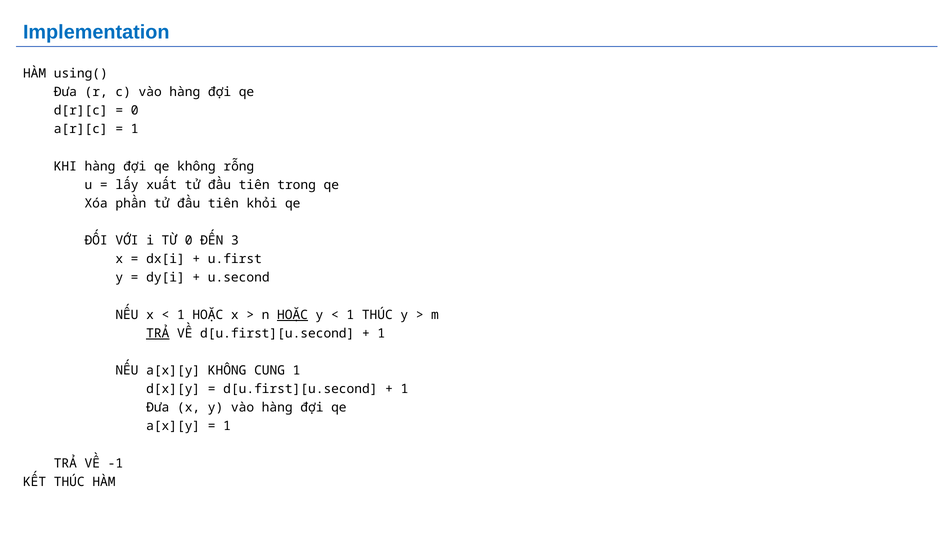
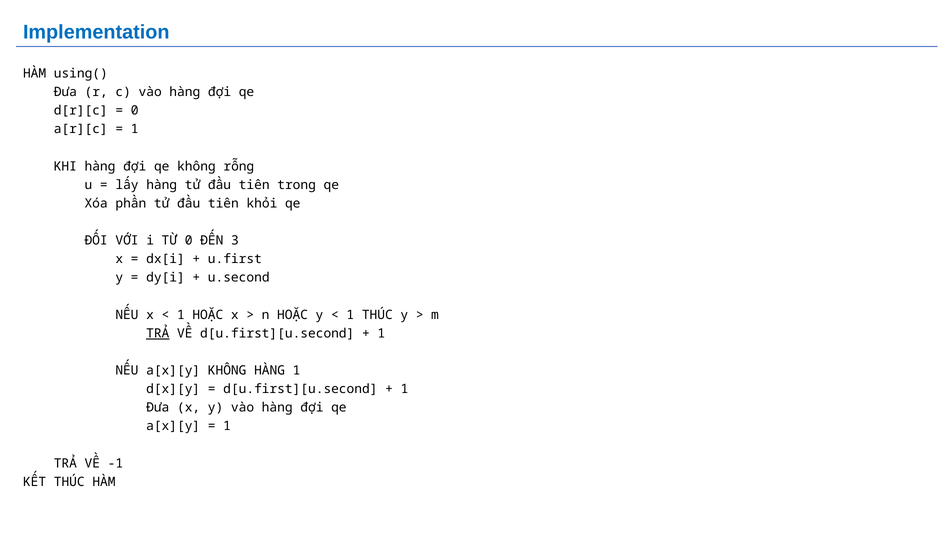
lấy xuất: xuất -> hàng (162, 185)
HOẶC underline: present -> none (293, 315)
KHÔNG CUNG: CUNG -> HÀNG (270, 370)
